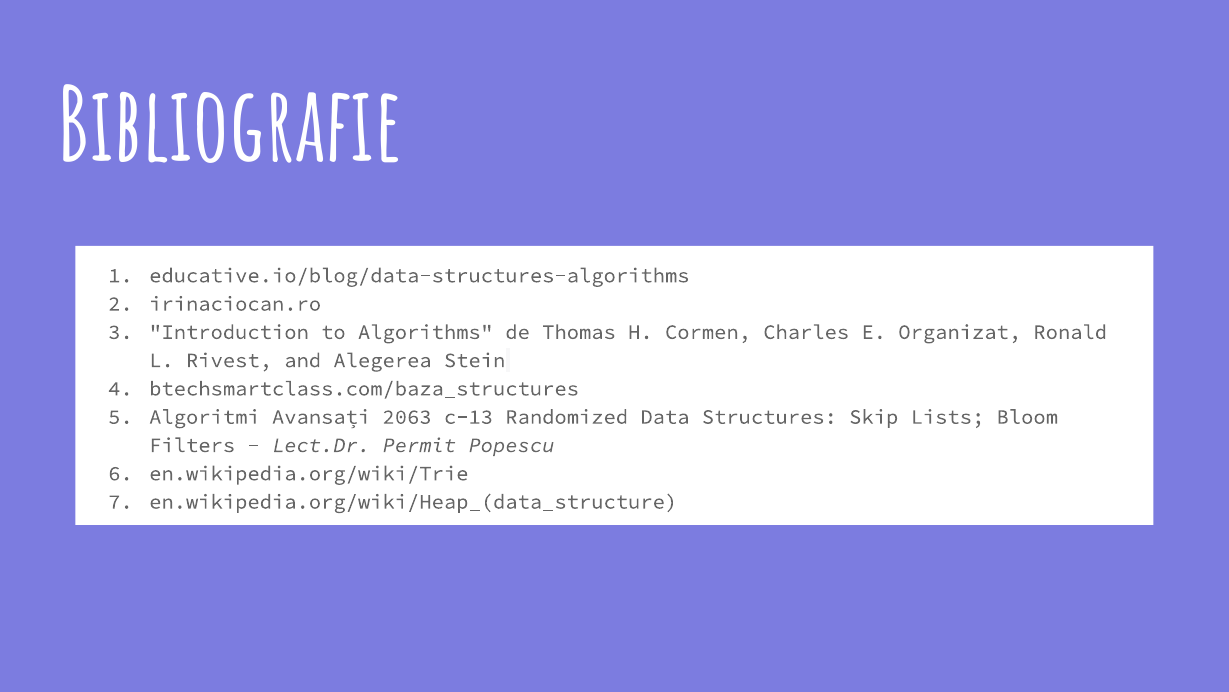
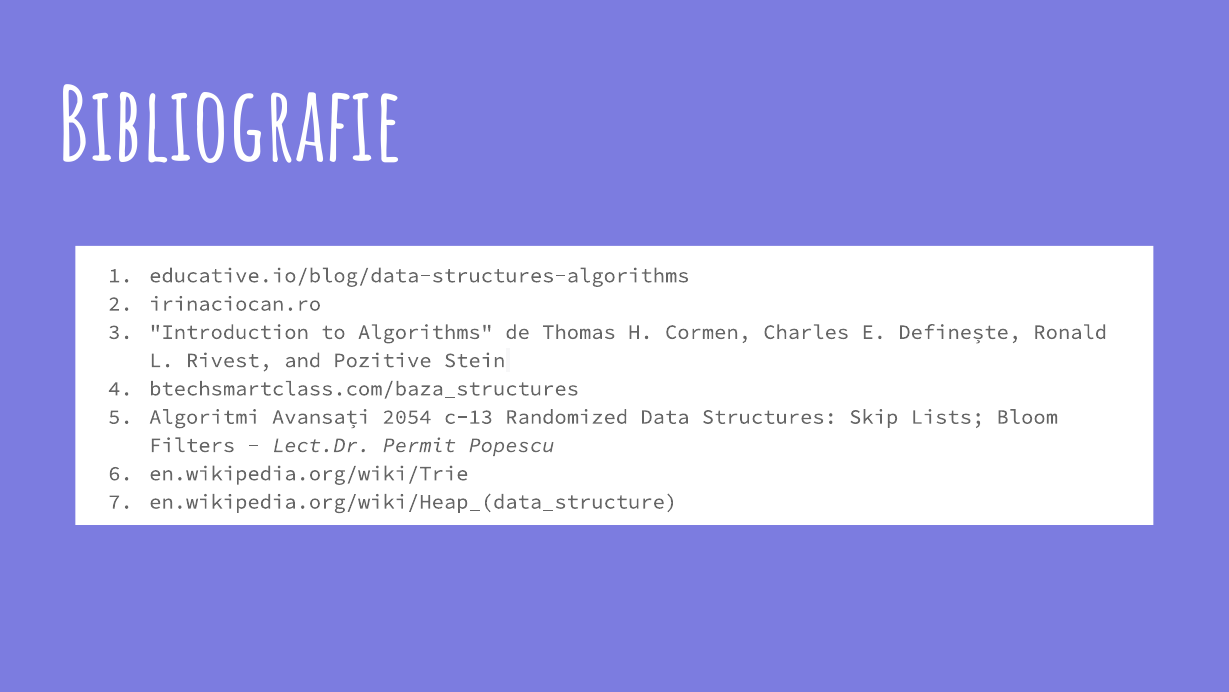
Organizat: Organizat -> Definește (960, 332)
Alegerea: Alegerea -> Pozitive (383, 360)
2063: 2063 -> 2054 (407, 417)
